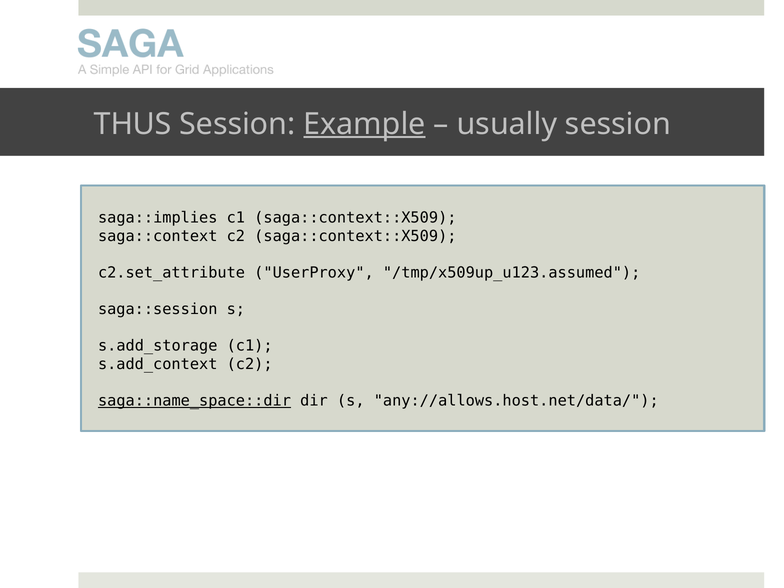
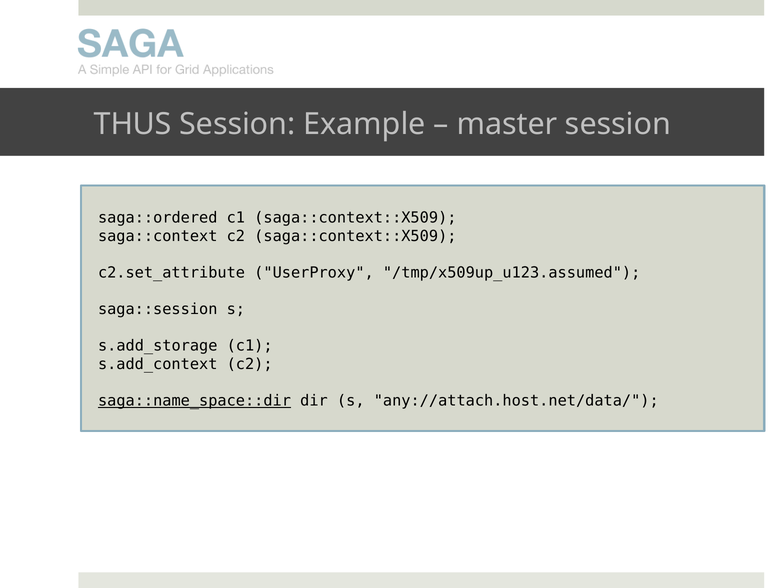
Example underline: present -> none (364, 124)
usually: usually -> master (507, 124)
saga::implies: saga::implies -> saga::ordered (158, 218)
any://allows.host.net/data/: any://allows.host.net/data/ -> any://attach.host.net/data/ (516, 401)
